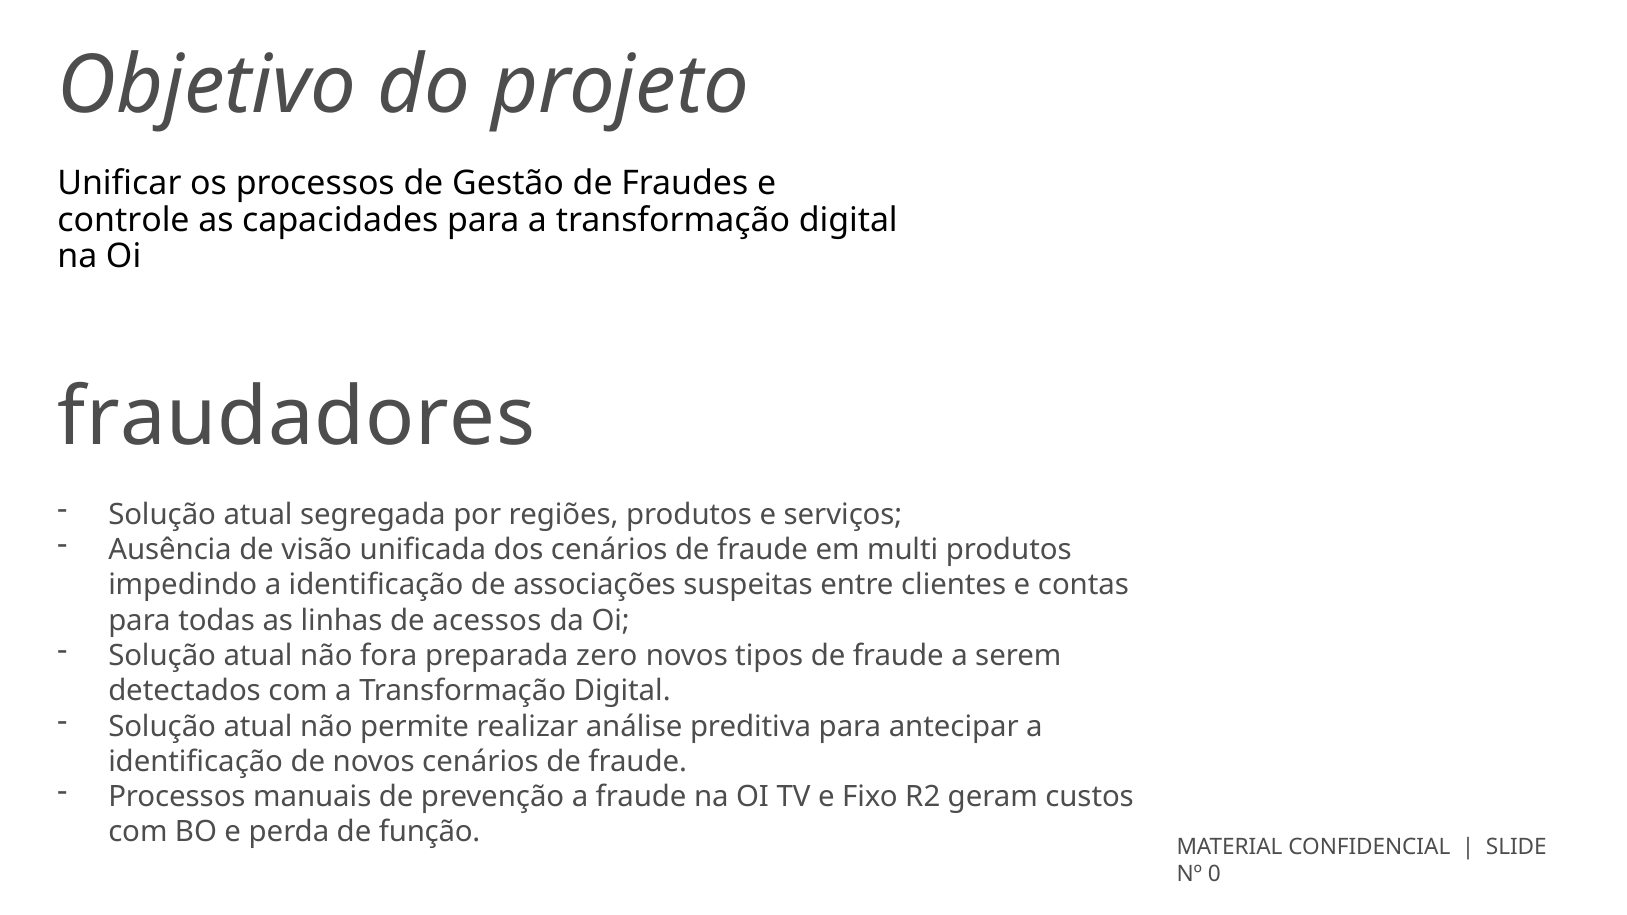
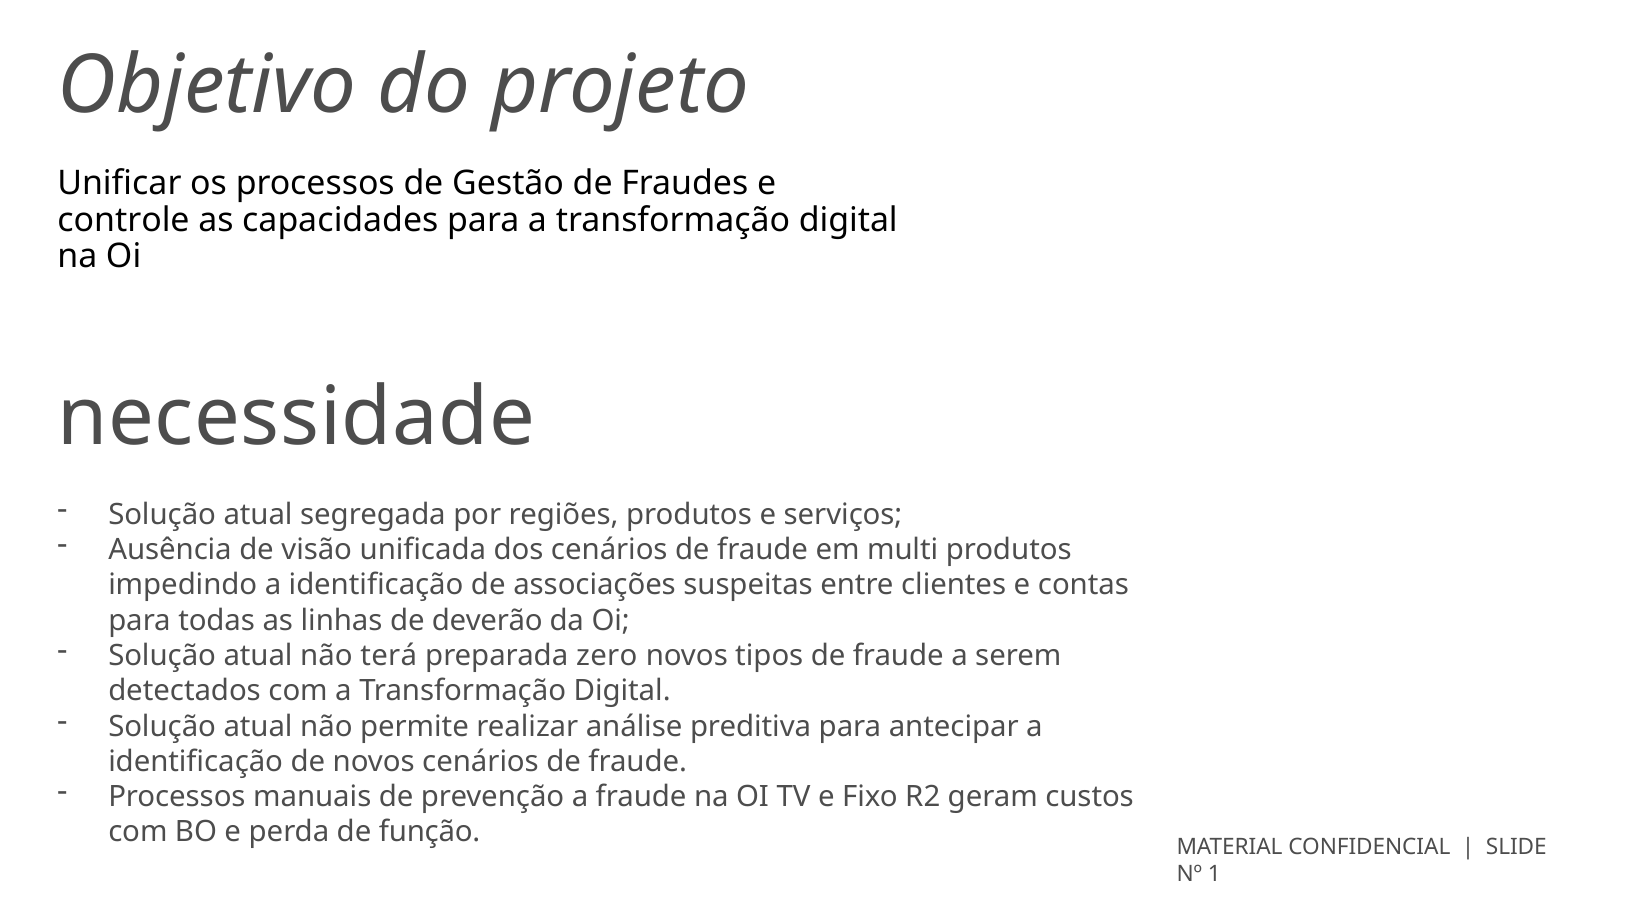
fraudadores: fraudadores -> necessidade (296, 418)
acessos: acessos -> deverão (487, 621)
fora: fora -> terá (389, 656)
0: 0 -> 1 (1214, 874)
